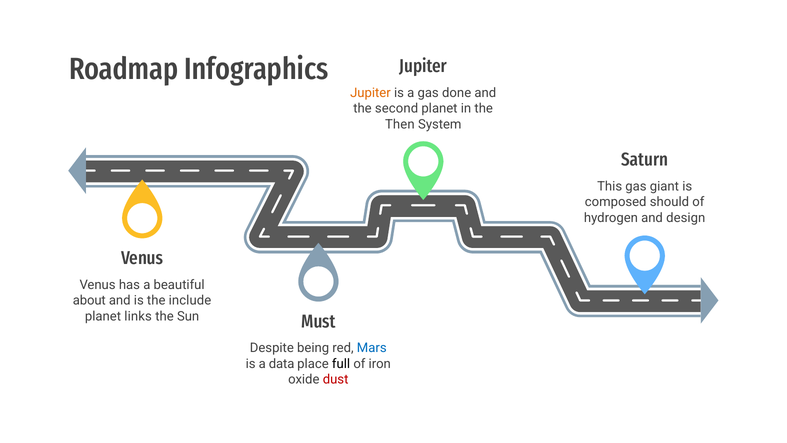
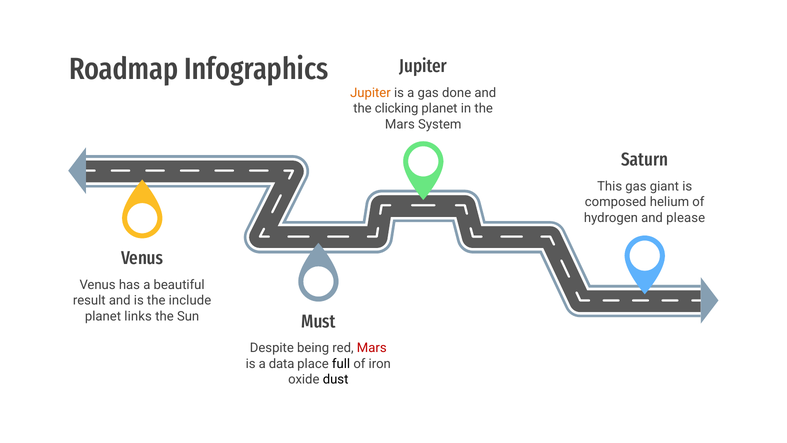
second: second -> clicking (397, 108)
Then: Then -> Mars (400, 124)
should: should -> helium (669, 202)
design: design -> please (686, 218)
about: about -> result (89, 300)
Mars colour: blue -> red (372, 348)
dust colour: red -> black (336, 379)
